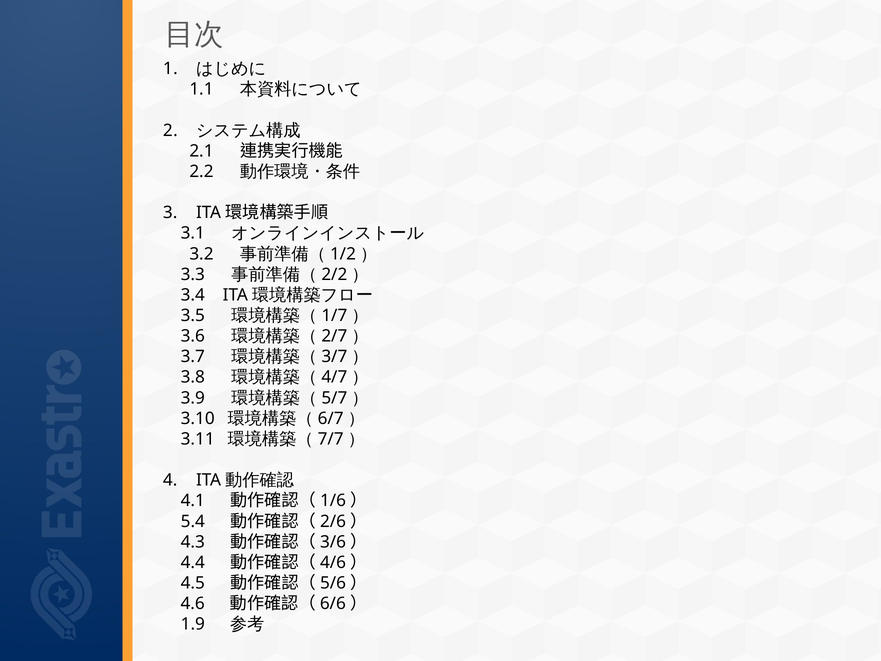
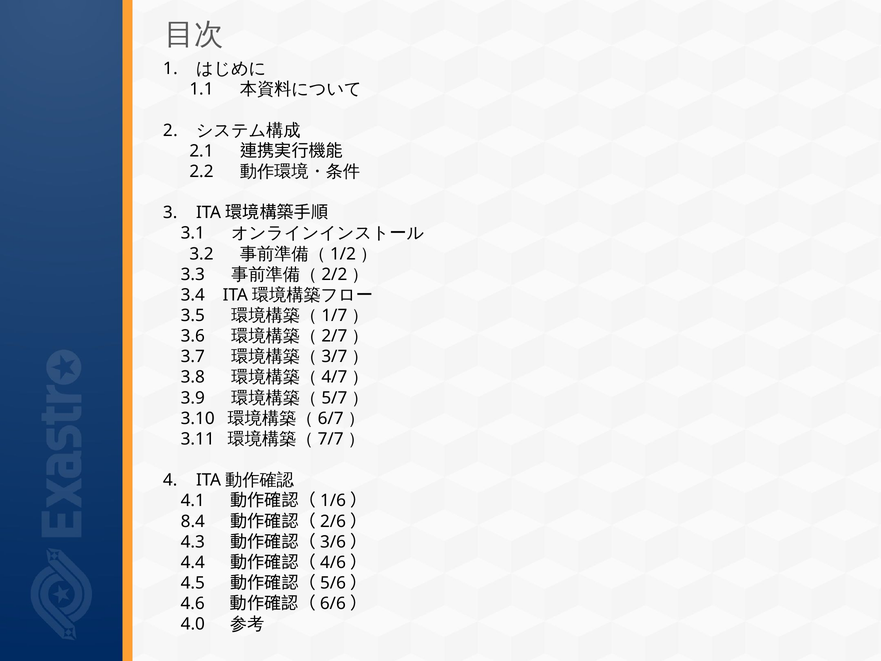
5.4: 5.4 -> 8.4 (193, 521)
1.9: 1.9 -> 4.0 (193, 624)
